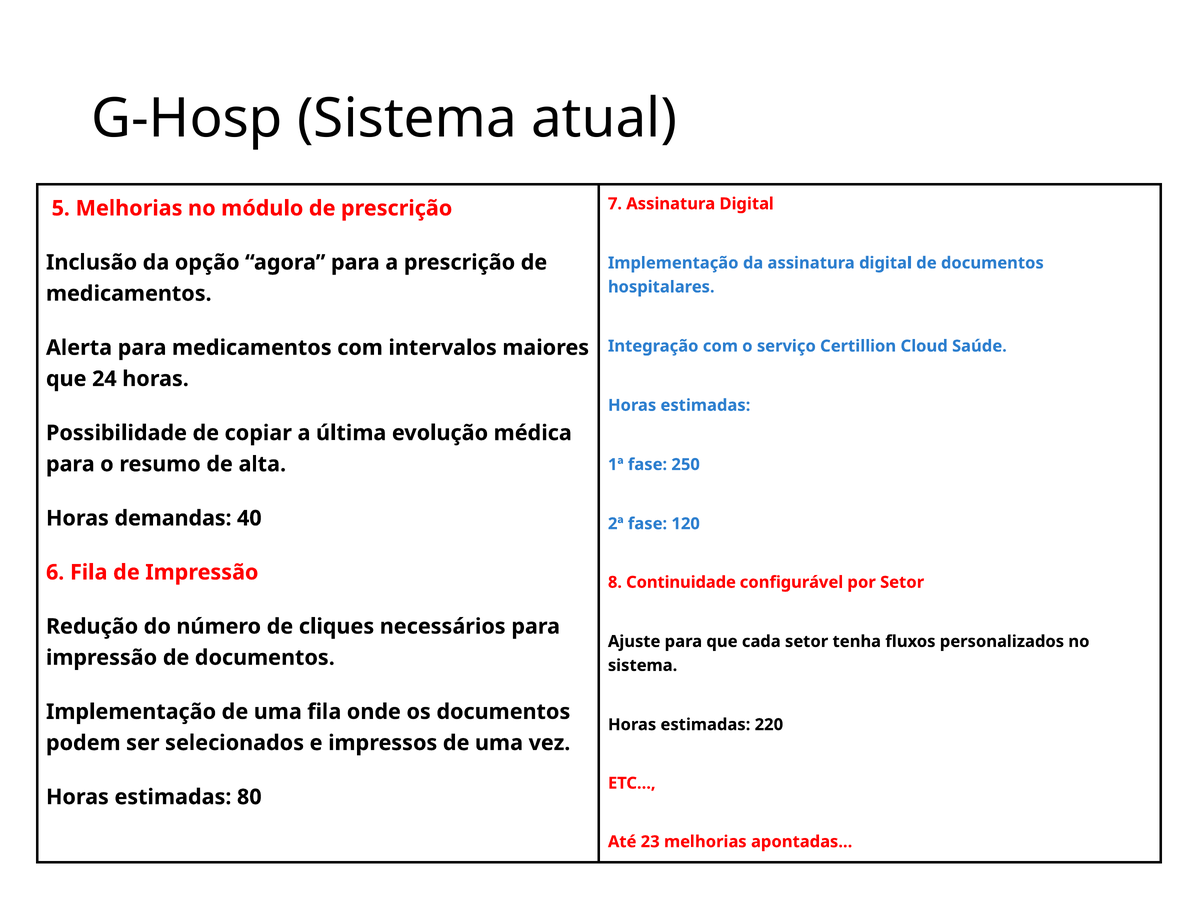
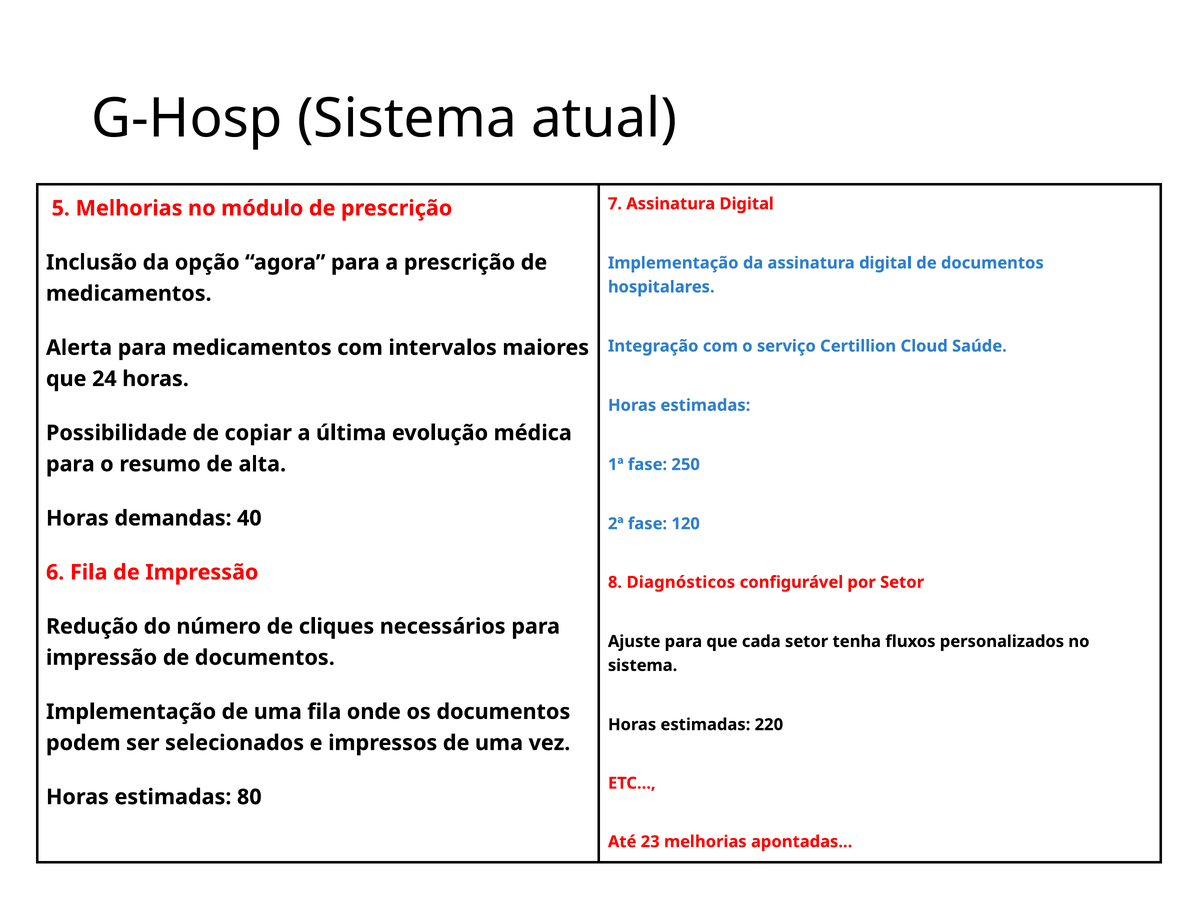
Continuidade: Continuidade -> Diagnósticos (681, 583)
